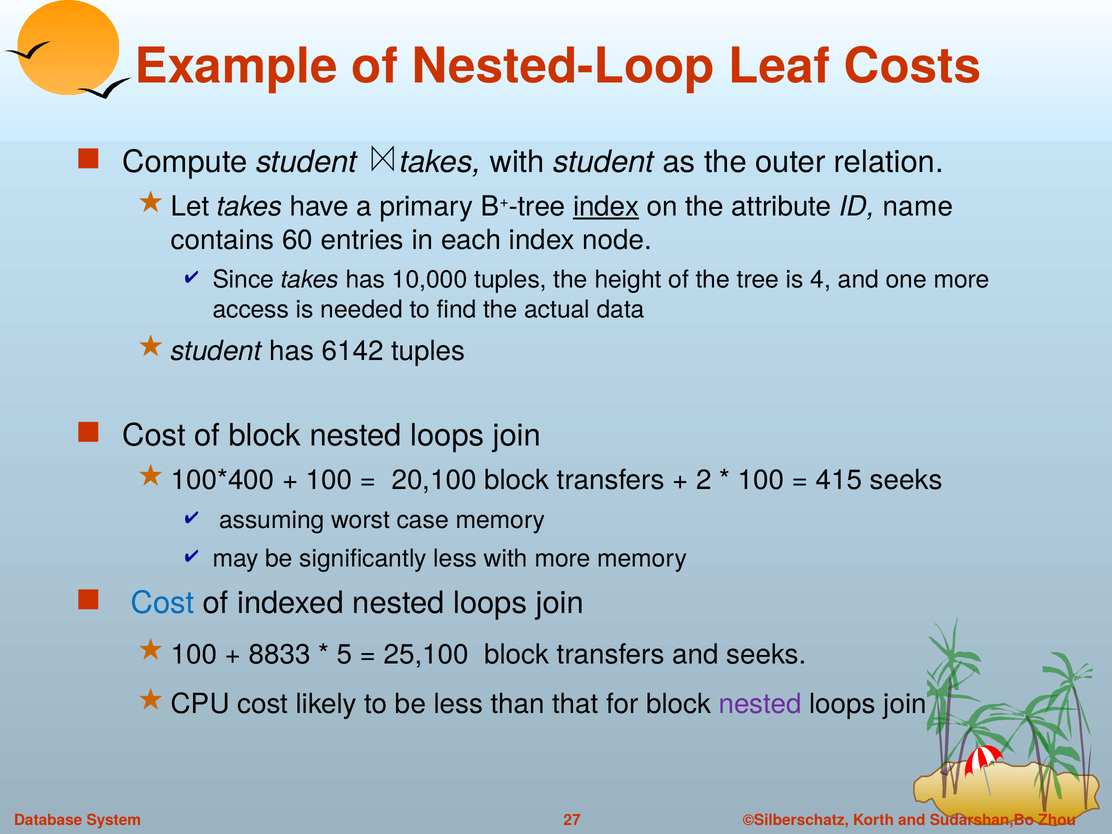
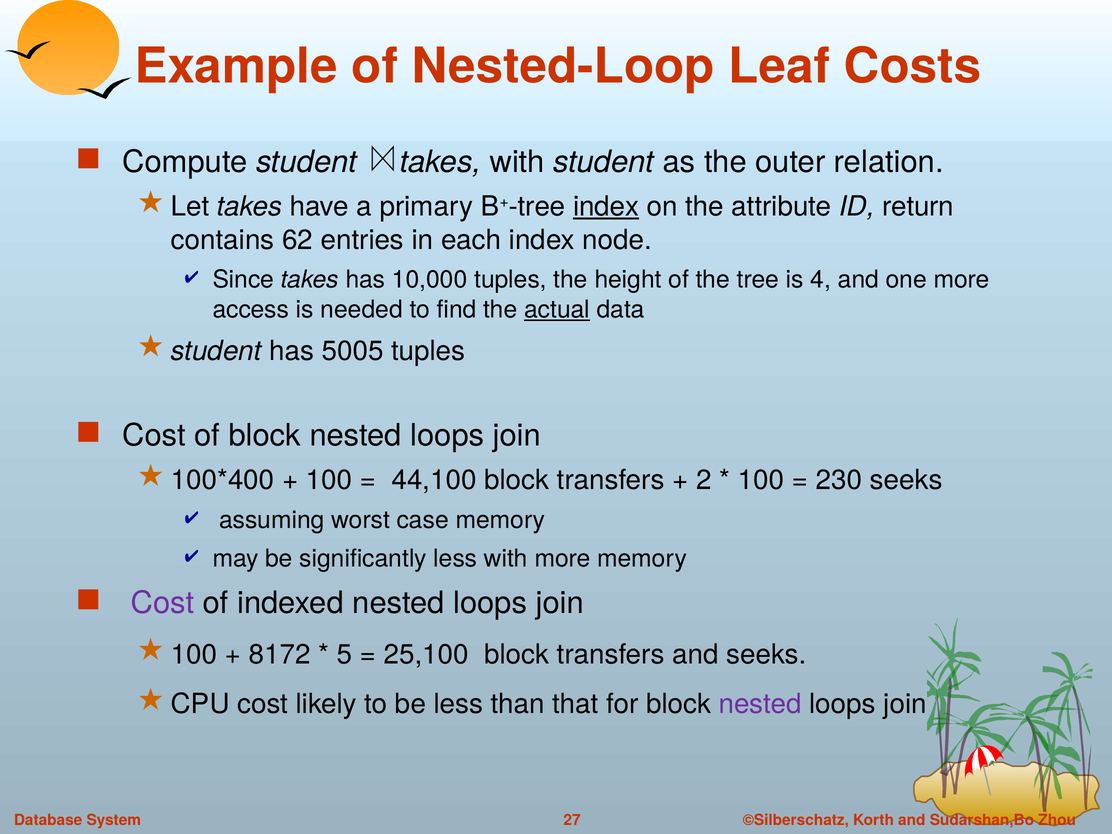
name: name -> return (918, 207)
60: 60 -> 62 (297, 240)
actual underline: none -> present (557, 309)
6142: 6142 -> 5005 (353, 351)
20,100: 20,100 -> 44,100 (434, 480)
415: 415 -> 230 (839, 480)
Cost colour: blue -> purple (163, 603)
8833: 8833 -> 8172 (280, 654)
